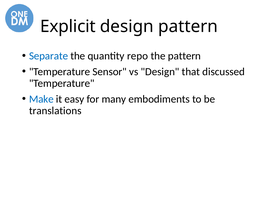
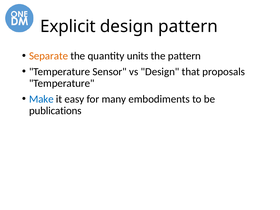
Separate colour: blue -> orange (49, 56)
repo: repo -> units (138, 56)
discussed: discussed -> proposals (224, 72)
translations: translations -> publications (55, 111)
